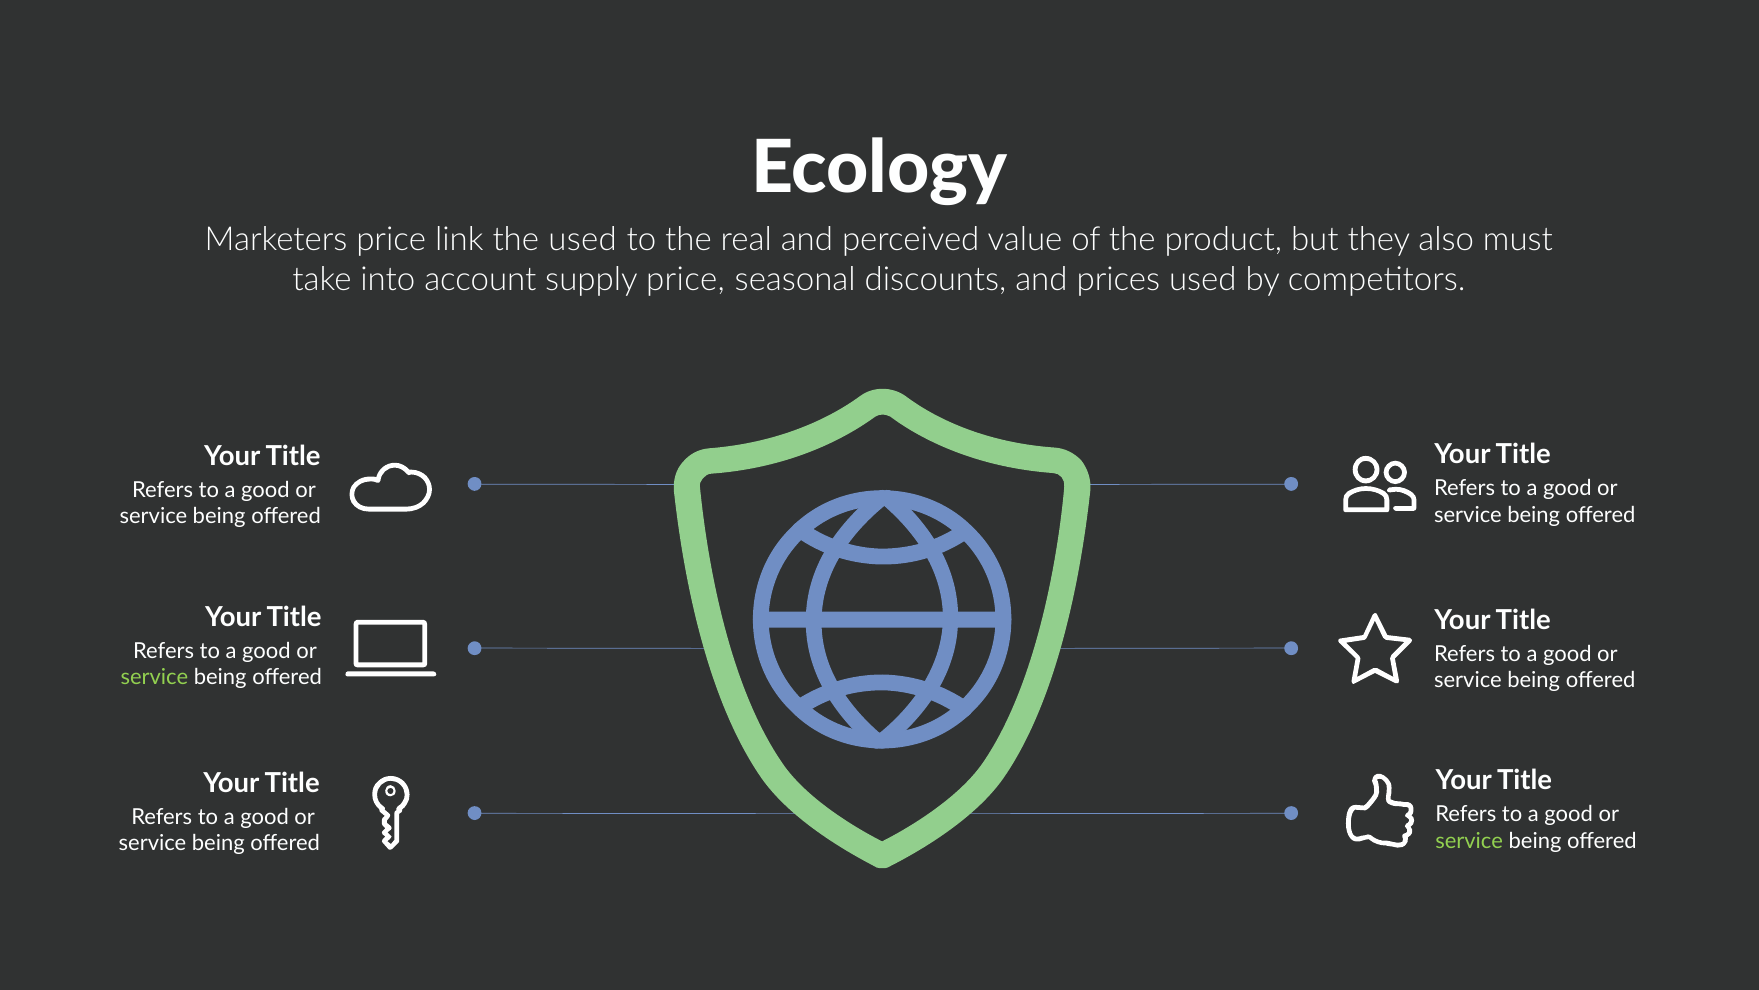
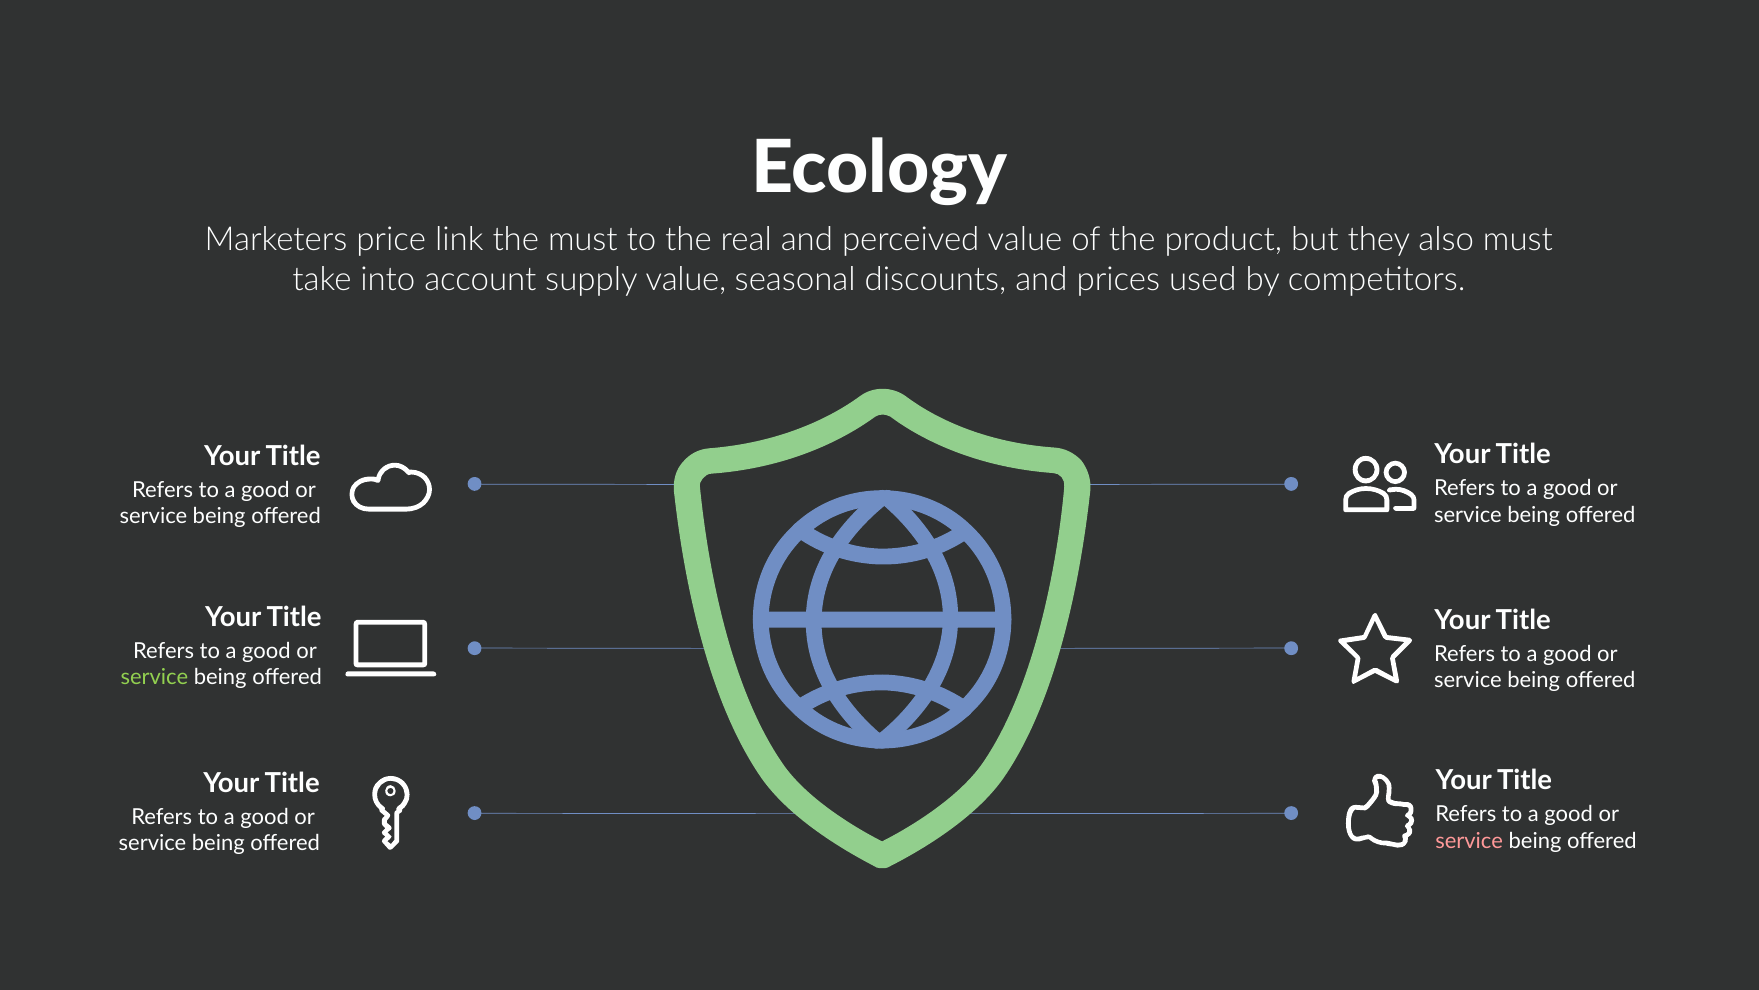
the used: used -> must (583, 240)
supply price: price -> value (686, 279)
service colour: light green -> pink (1469, 841)
